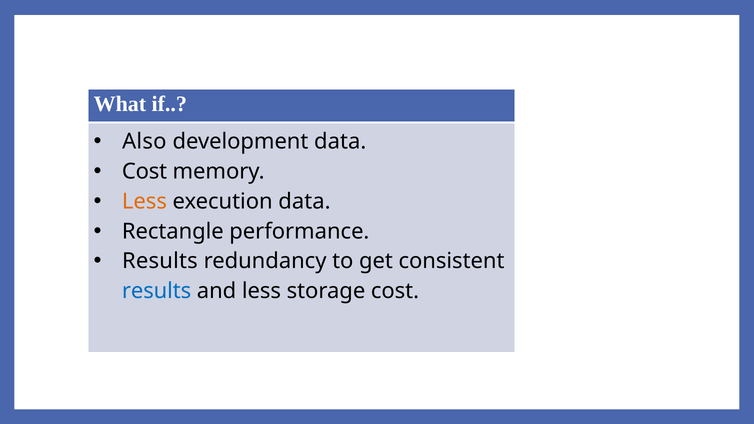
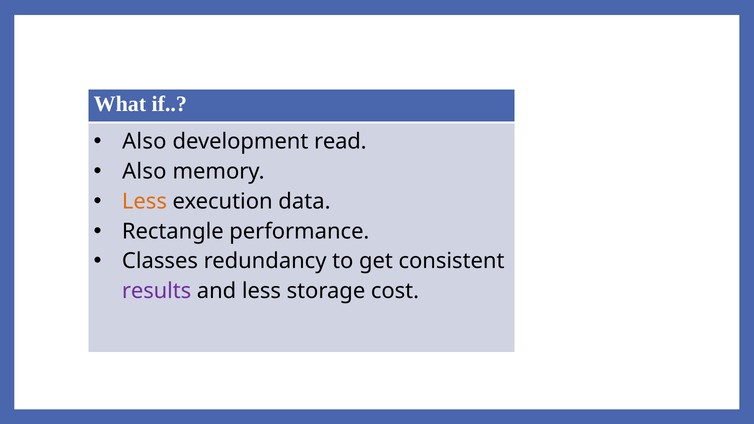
development data: data -> read (340, 142)
Cost: Cost -> Also (144, 172)
Results: Results -> Classes (160, 261)
results colour: blue -> purple (157, 291)
